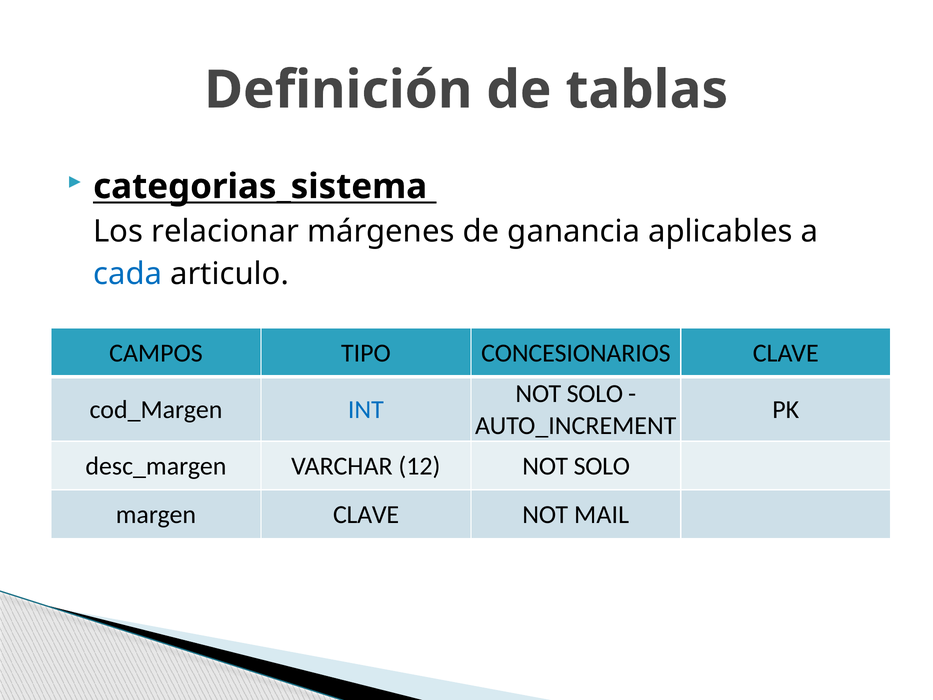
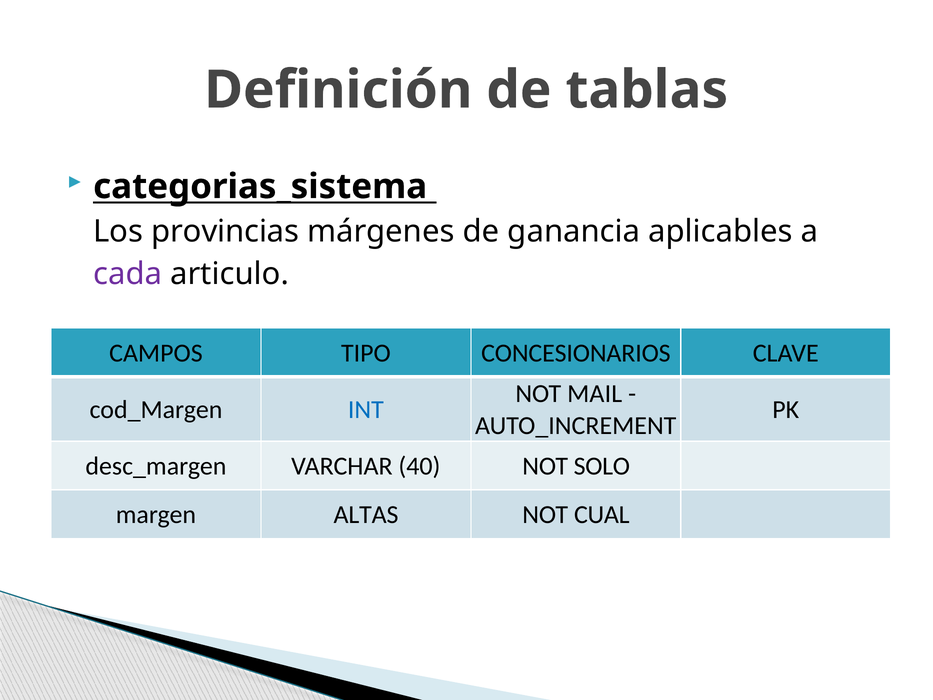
relacionar: relacionar -> provincias (225, 231)
cada colour: blue -> purple (128, 274)
SOLO: SOLO -> MAIL (595, 394)
12: 12 -> 40 (419, 466)
margen CLAVE: CLAVE -> ALTAS (366, 515)
MAIL: MAIL -> CUAL (602, 515)
